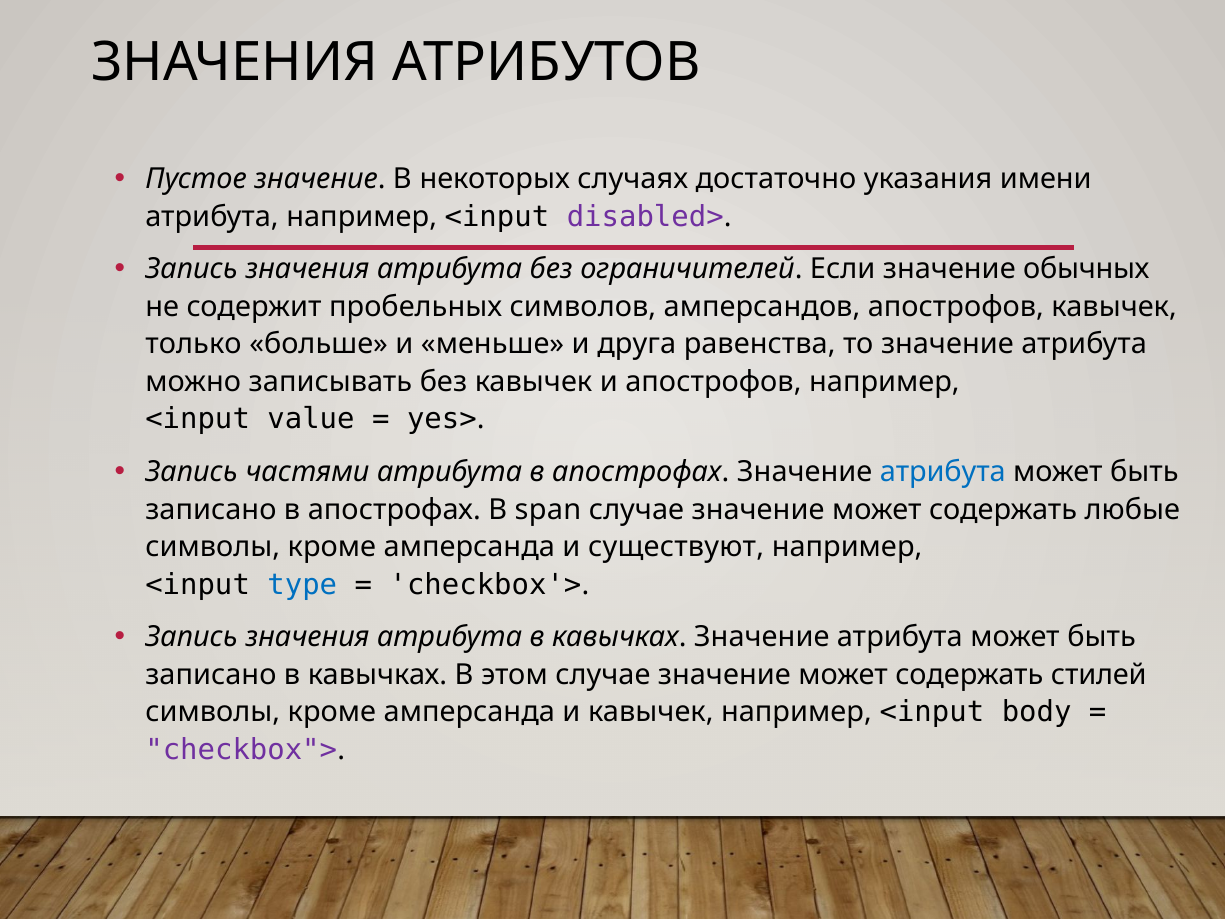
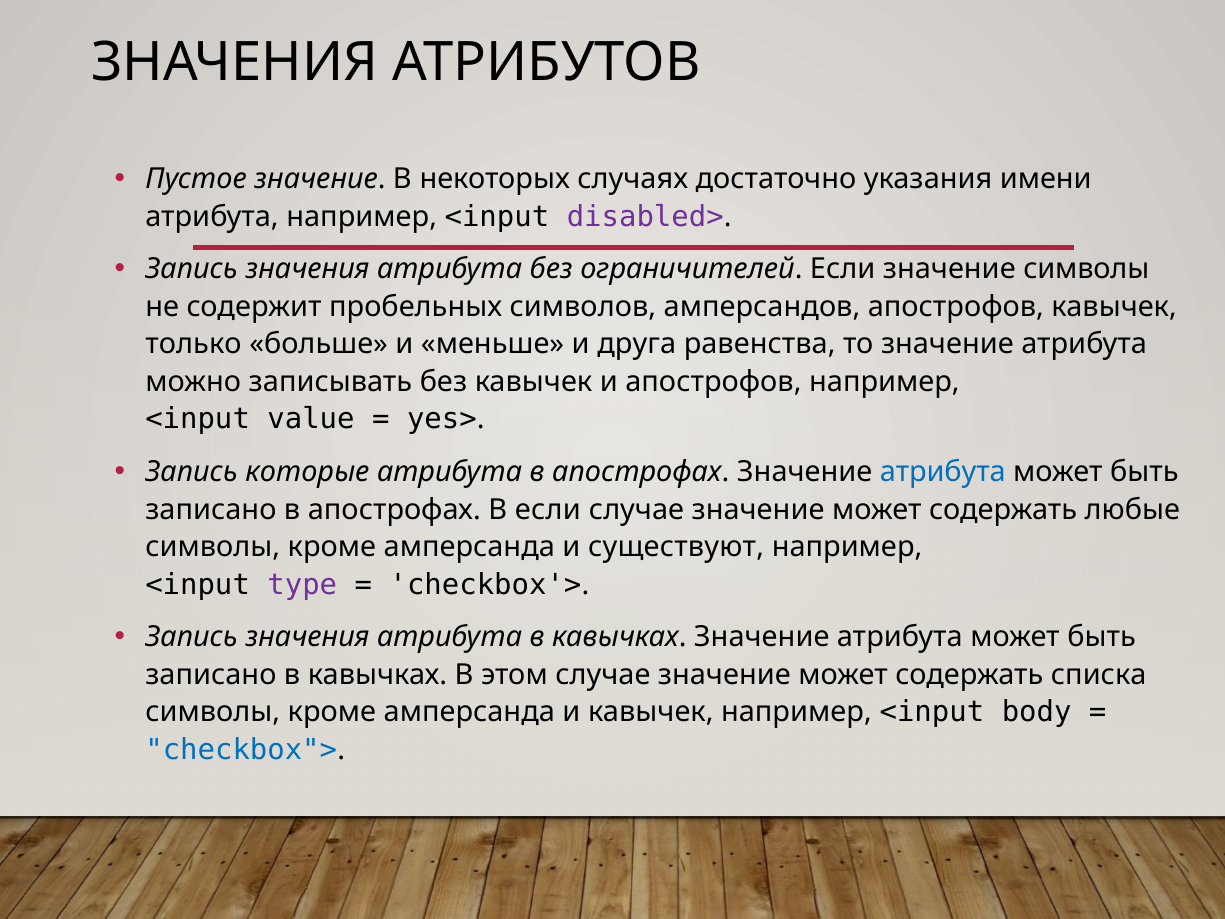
значение обычных: обычных -> символы (1086, 269)
частями: частями -> которые (307, 472)
В span: span -> если (548, 509)
type colour: blue -> purple (302, 584)
стилей: стилей -> списка (1099, 675)
checkbox"> colour: purple -> blue (241, 750)
